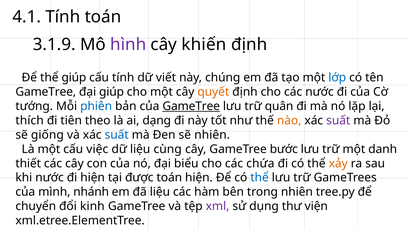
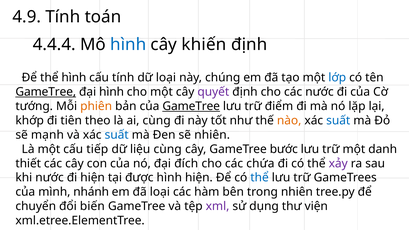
4.1: 4.1 -> 4.9 (27, 17)
3.1.9: 3.1.9 -> 4.4.4 (54, 44)
hình colour: purple -> blue (128, 44)
thể giúp: giúp -> hình (74, 78)
dữ viết: viết -> loại (166, 78)
GameTree underline: none -> present (46, 92)
đại giúp: giúp -> hình (112, 92)
quyết colour: orange -> purple (213, 92)
phiên colour: blue -> orange (96, 106)
quân: quân -> điểm (279, 106)
thích: thích -> khớp (30, 120)
ai dạng: dạng -> cùng (157, 120)
suất colour: purple -> blue (338, 120)
giống: giống -> mạnh (47, 135)
việc: việc -> tiếp (97, 149)
biểu: biểu -> đích (186, 163)
xảy colour: orange -> purple (338, 163)
được toán: toán -> hình (169, 178)
đã liệu: liệu -> loại (160, 192)
kinh: kinh -> biến (92, 206)
